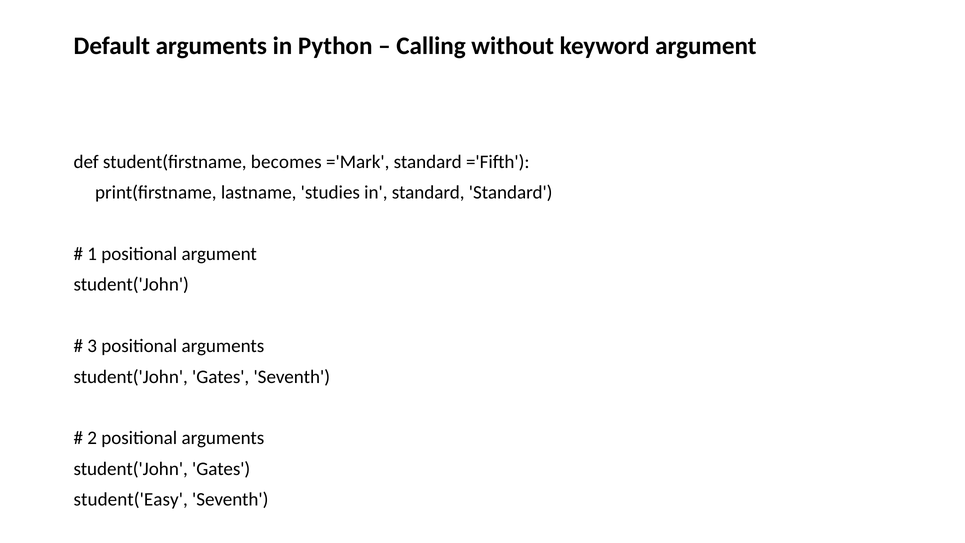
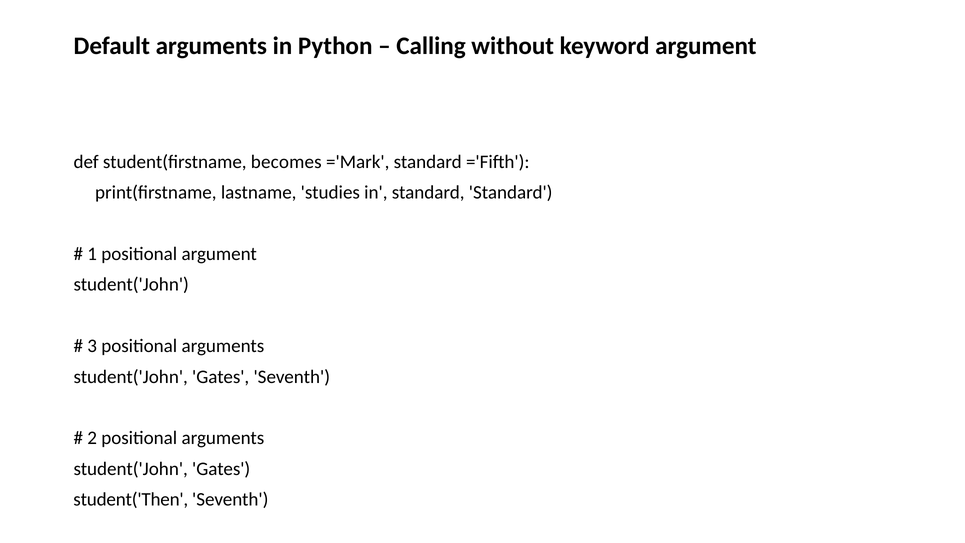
student('Easy: student('Easy -> student('Then (131, 499)
